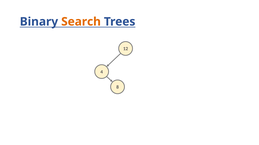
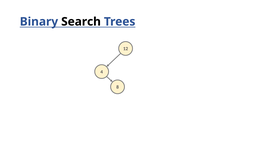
Search colour: orange -> black (81, 22)
